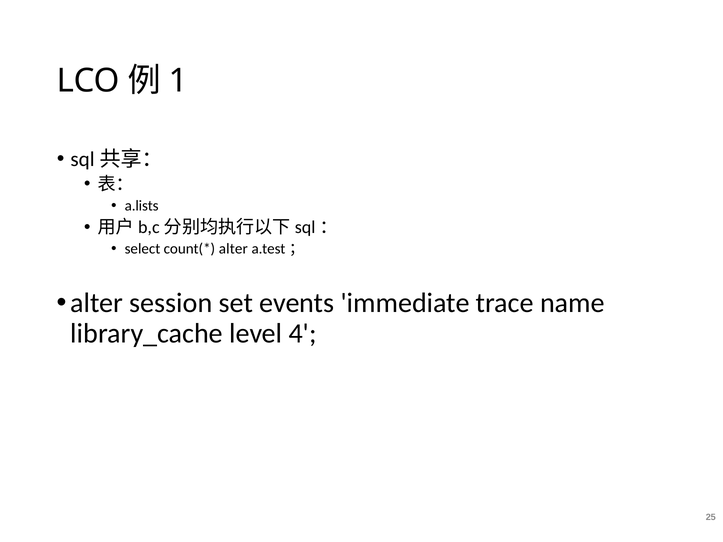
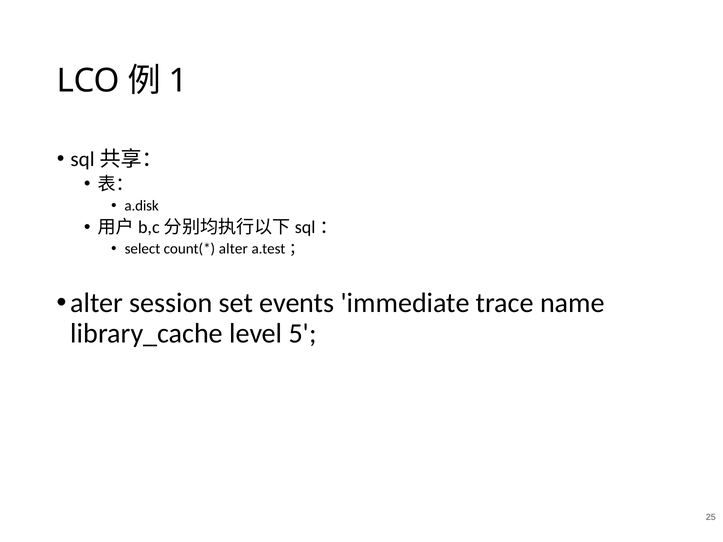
a.lists: a.lists -> a.disk (142, 206)
4: 4 -> 5 (303, 334)
